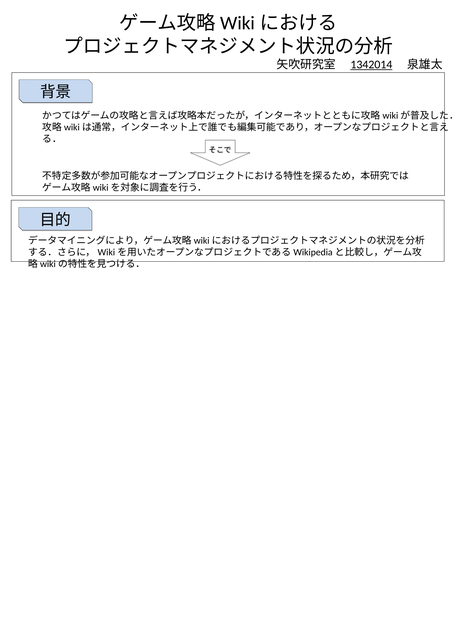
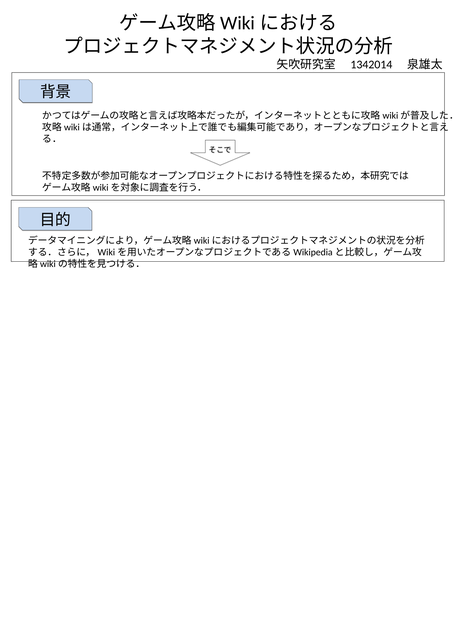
1342014 underline: present -> none (371, 65)
